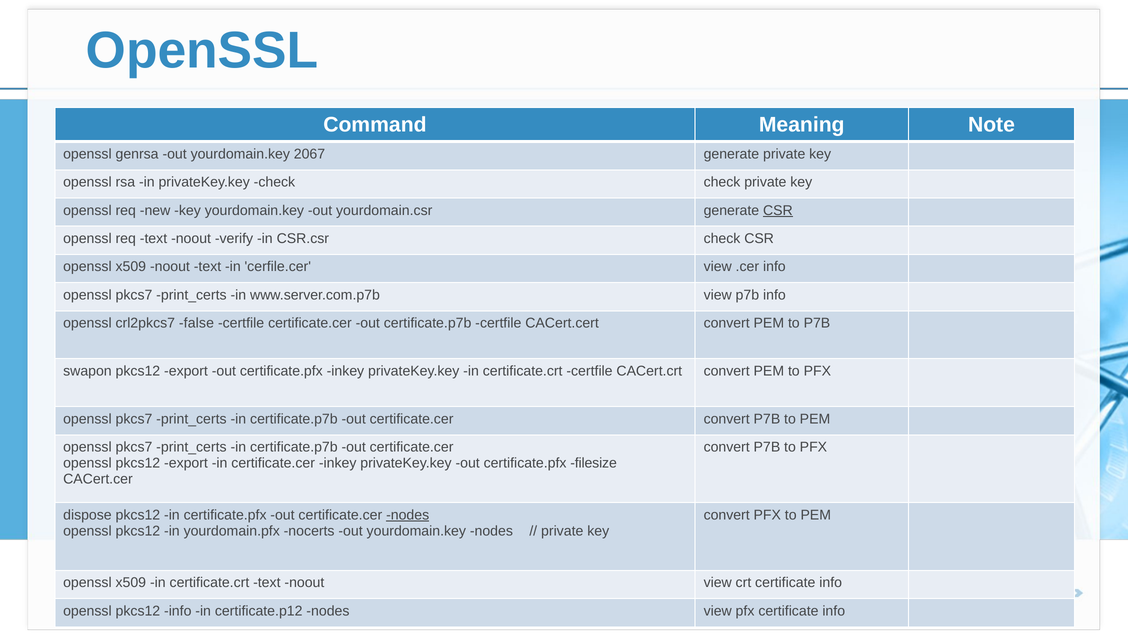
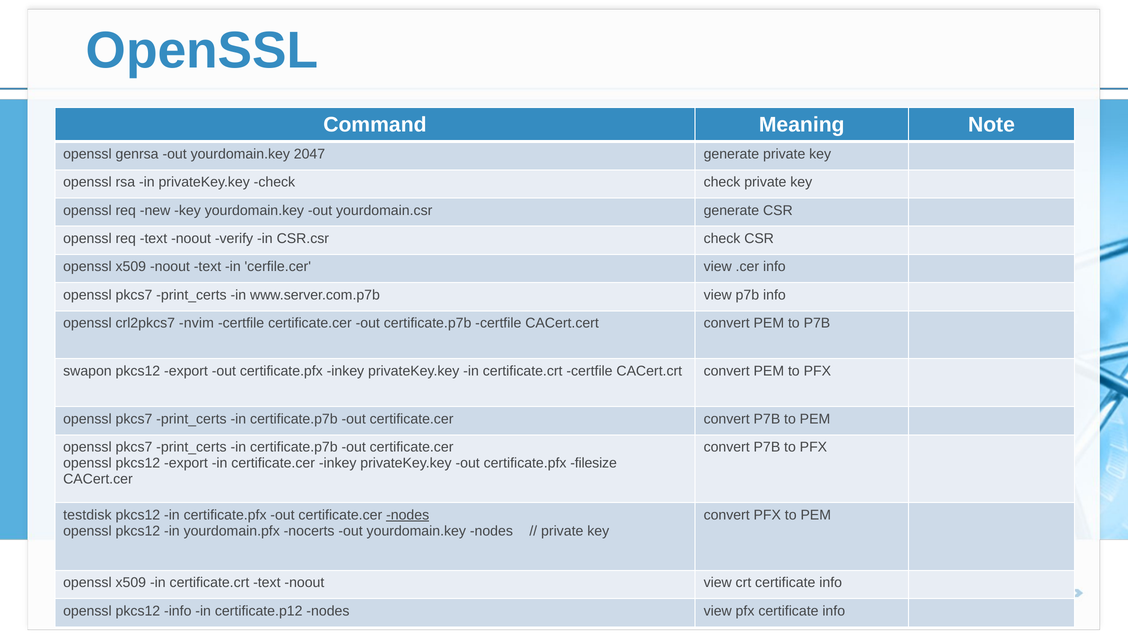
2067: 2067 -> 2047 (309, 154)
CSR underline: present -> none (778, 210)
false: false -> nvim (196, 323)
dispose: dispose -> testdisk (87, 515)
